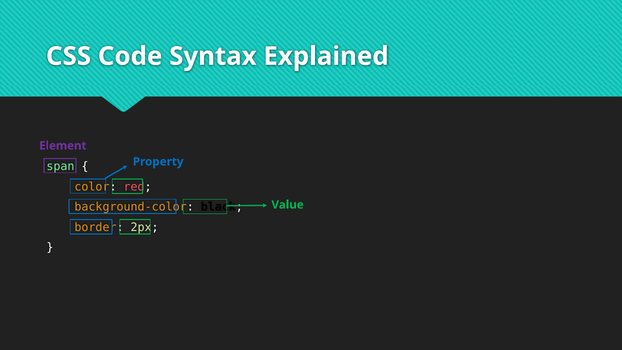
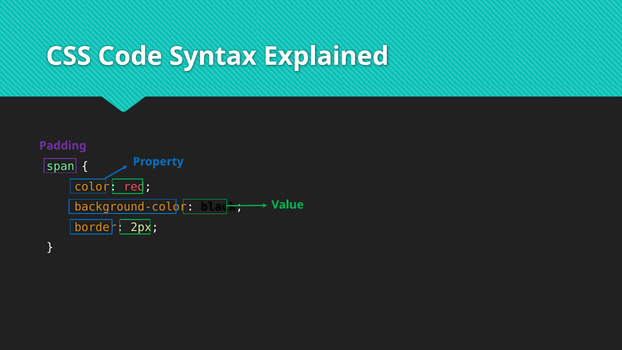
Element: Element -> Padding (63, 146)
